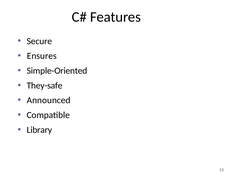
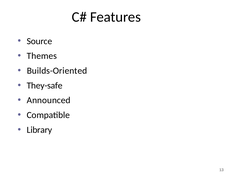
Secure: Secure -> Source (39, 41)
Ensures: Ensures -> Themes (42, 56)
Simple-Oriented: Simple-Oriented -> Builds-Oriented (57, 71)
